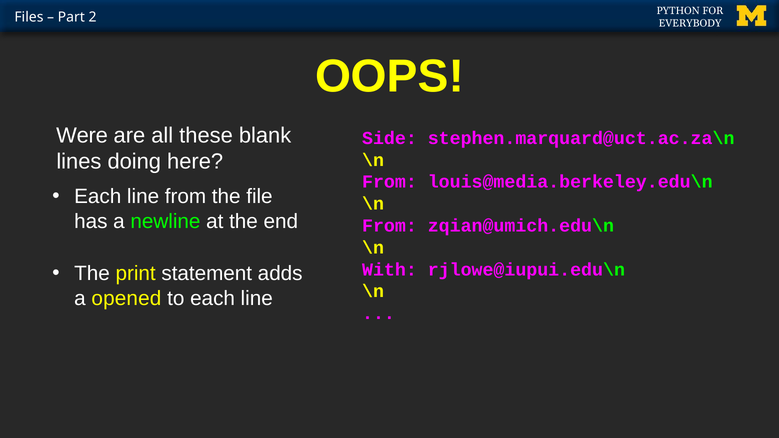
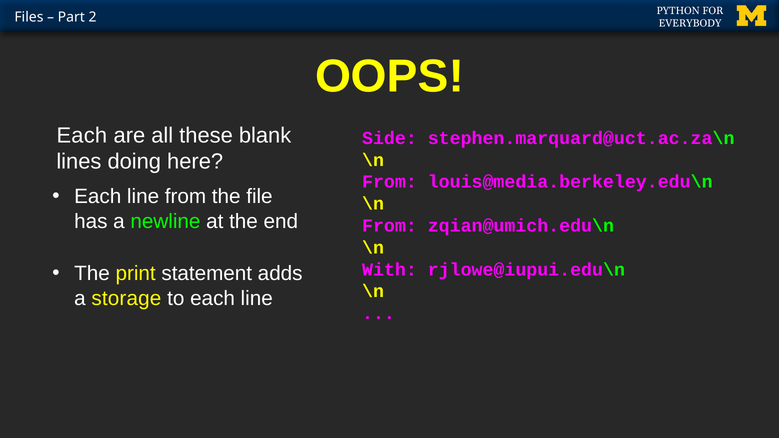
Were: Were -> Each (82, 135)
opened: opened -> storage (126, 299)
